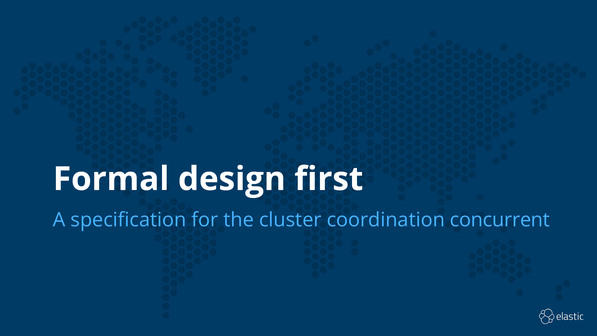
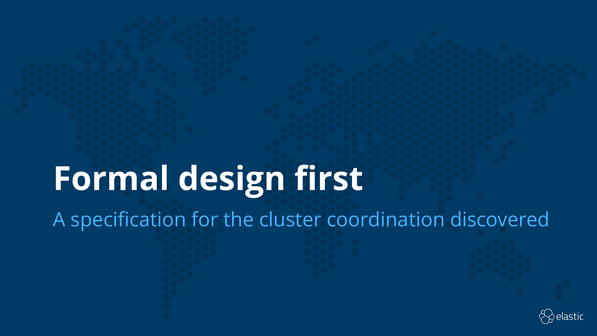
concurrent: concurrent -> discovered (500, 220)
